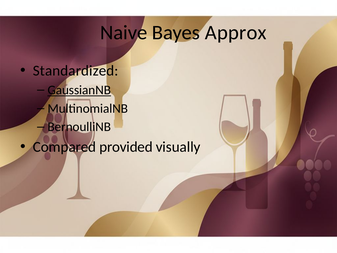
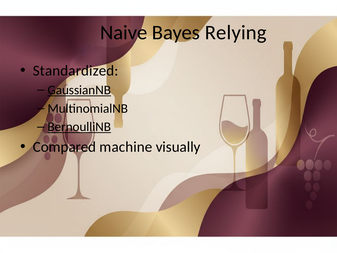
Approx: Approx -> Relying (236, 33)
BernoulliNB underline: none -> present (79, 127)
provided: provided -> machine (126, 147)
